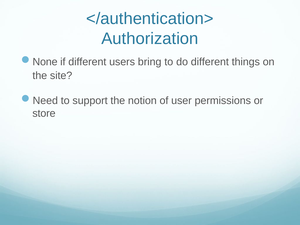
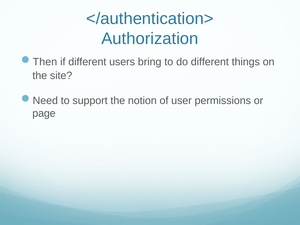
None: None -> Then (45, 62)
store: store -> page (44, 113)
